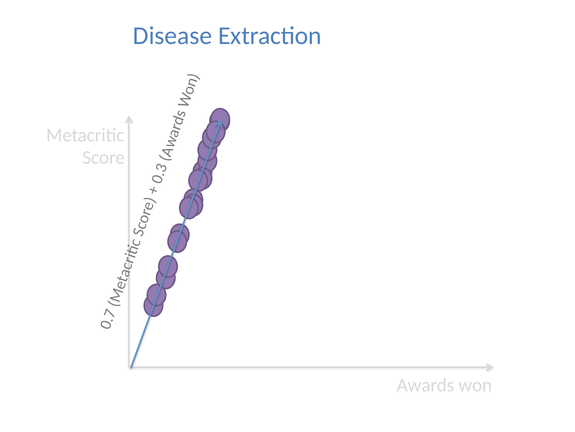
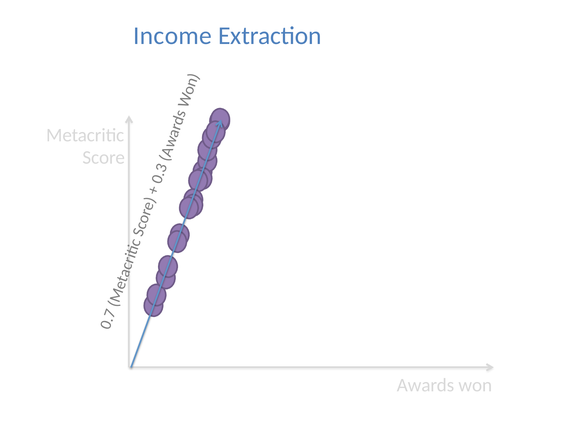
Disease: Disease -> Income (173, 36)
